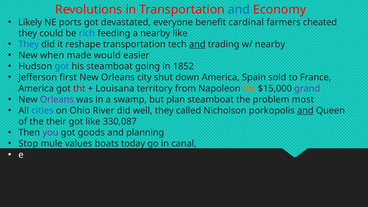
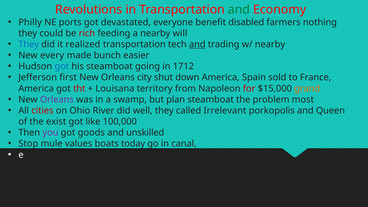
and colour: blue -> green (239, 10)
Likely: Likely -> Philly (30, 22)
cardinal: cardinal -> disabled (246, 22)
cheated: cheated -> nothing (320, 22)
rich colour: blue -> red (87, 33)
nearby like: like -> will (180, 33)
reshape: reshape -> realized (83, 44)
when: when -> every (52, 55)
would: would -> bunch (107, 55)
1852: 1852 -> 1712 (183, 66)
for colour: orange -> red (249, 88)
grand colour: purple -> orange (307, 88)
cities colour: blue -> red (42, 111)
Nicholson: Nicholson -> Irrelevant (225, 111)
and underline: present -> none (305, 111)
their: their -> exist (56, 122)
330,087: 330,087 -> 100,000 (120, 122)
planning: planning -> unskilled (145, 133)
